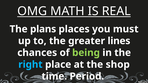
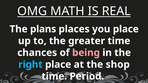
you must: must -> place (126, 29)
greater lines: lines -> time (119, 41)
being colour: light green -> pink (86, 53)
